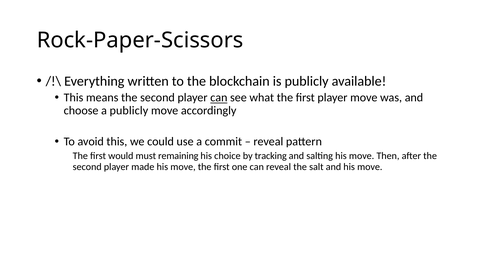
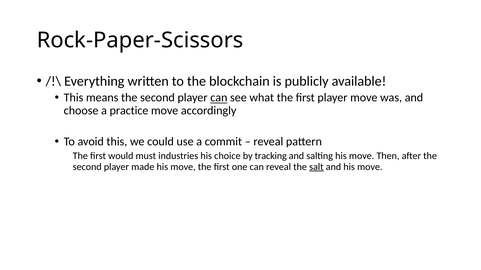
a publicly: publicly -> practice (129, 111)
remaining: remaining -> industries (178, 156)
salt underline: none -> present (316, 167)
